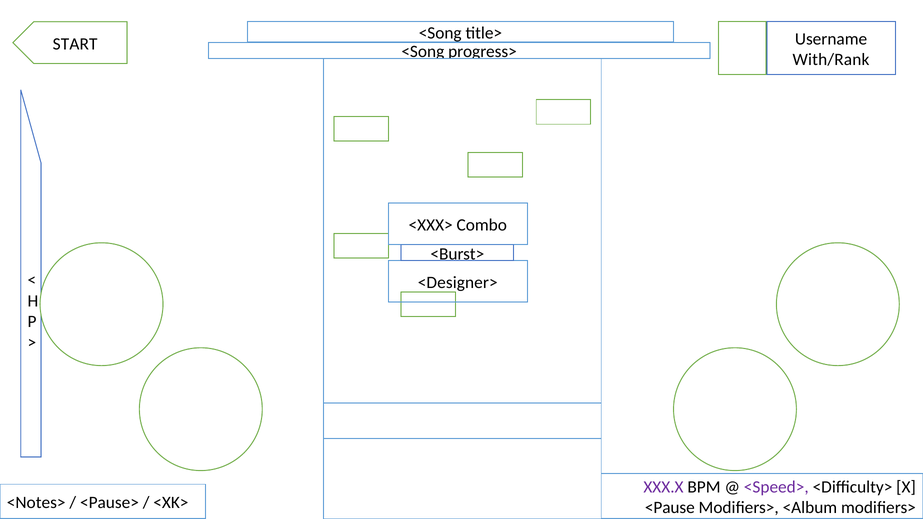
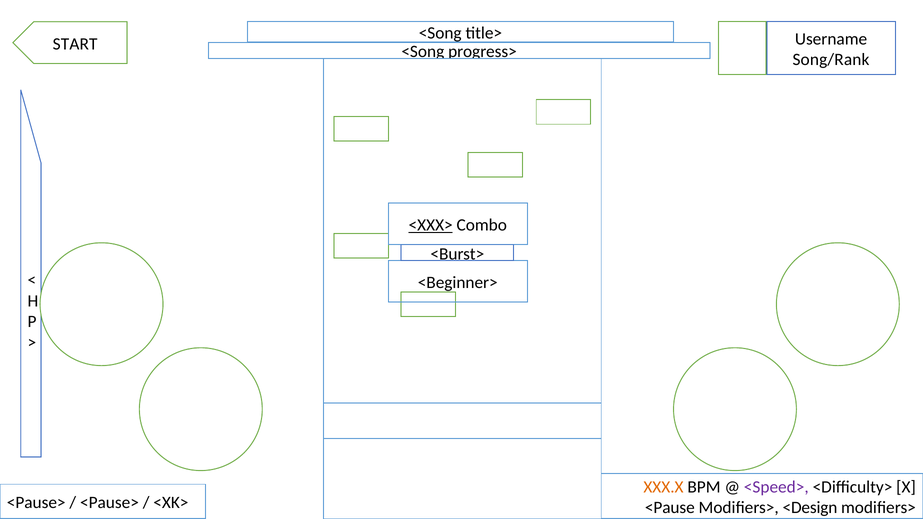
With/Rank: With/Rank -> Song/Rank (831, 60)
<XXX> underline: none -> present (431, 225)
<Designer>: <Designer> -> <Beginner> (458, 283)
XXX.X colour: purple -> orange (663, 487)
<Notes>: <Notes> -> <Pause> (36, 503)
<Album: <Album -> <Design (810, 508)
